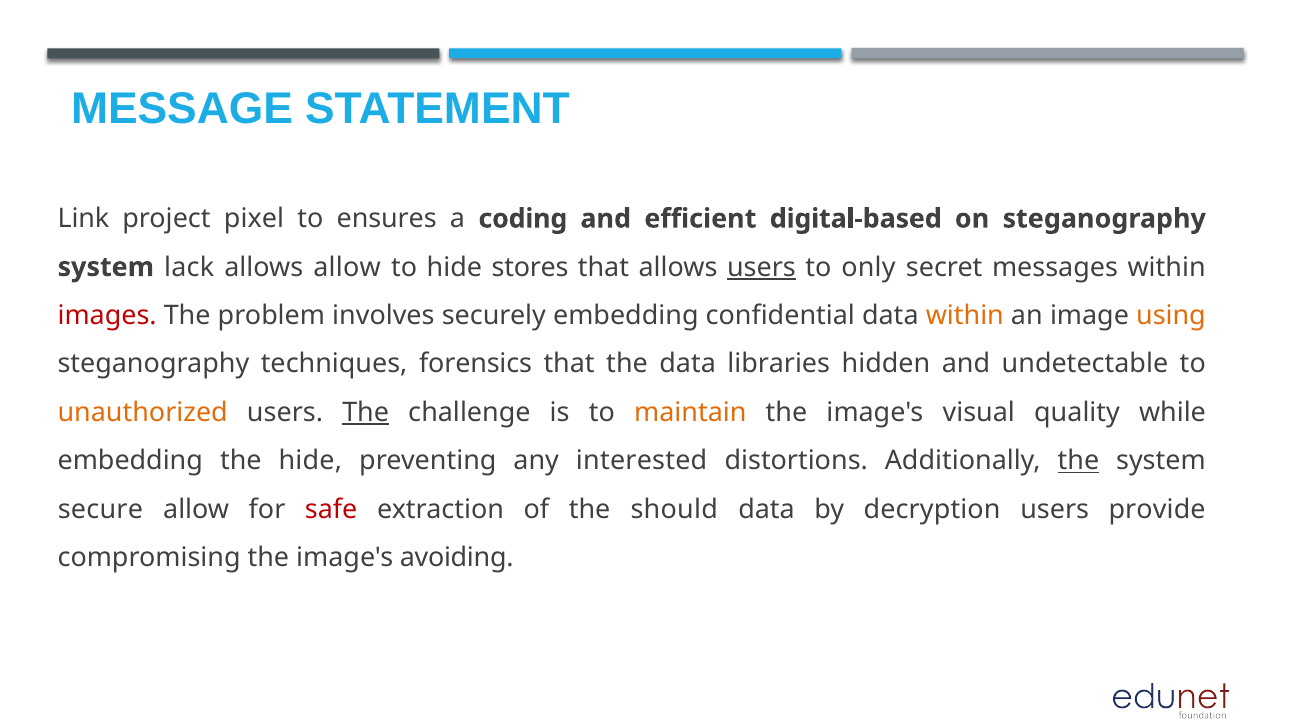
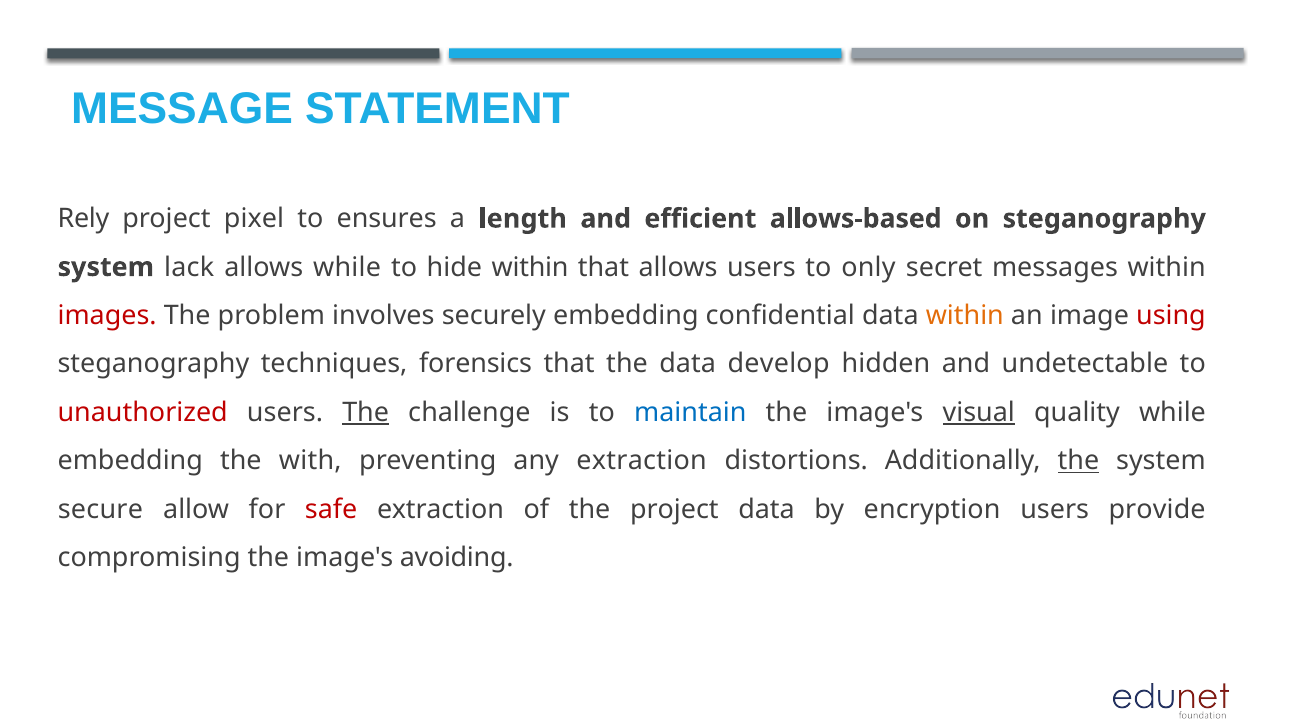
Link: Link -> Rely (83, 219)
coding: coding -> length (523, 219)
digital-based: digital-based -> allows-based (856, 219)
allows allow: allow -> while (347, 267)
hide stores: stores -> within (530, 267)
users underline: present -> none (761, 267)
using colour: orange -> red (1171, 316)
libraries: libraries -> develop (779, 364)
unauthorized colour: orange -> red (143, 413)
maintain colour: orange -> blue (690, 413)
visual underline: none -> present (979, 413)
the hide: hide -> with (310, 461)
any interested: interested -> extraction (642, 461)
the should: should -> project (674, 510)
decryption: decryption -> encryption (932, 510)
